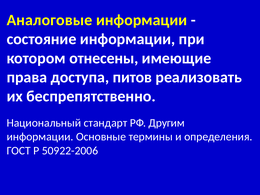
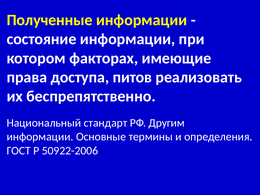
Аналоговые: Аналоговые -> Полученные (50, 20)
отнесены: отнесены -> факторах (104, 58)
